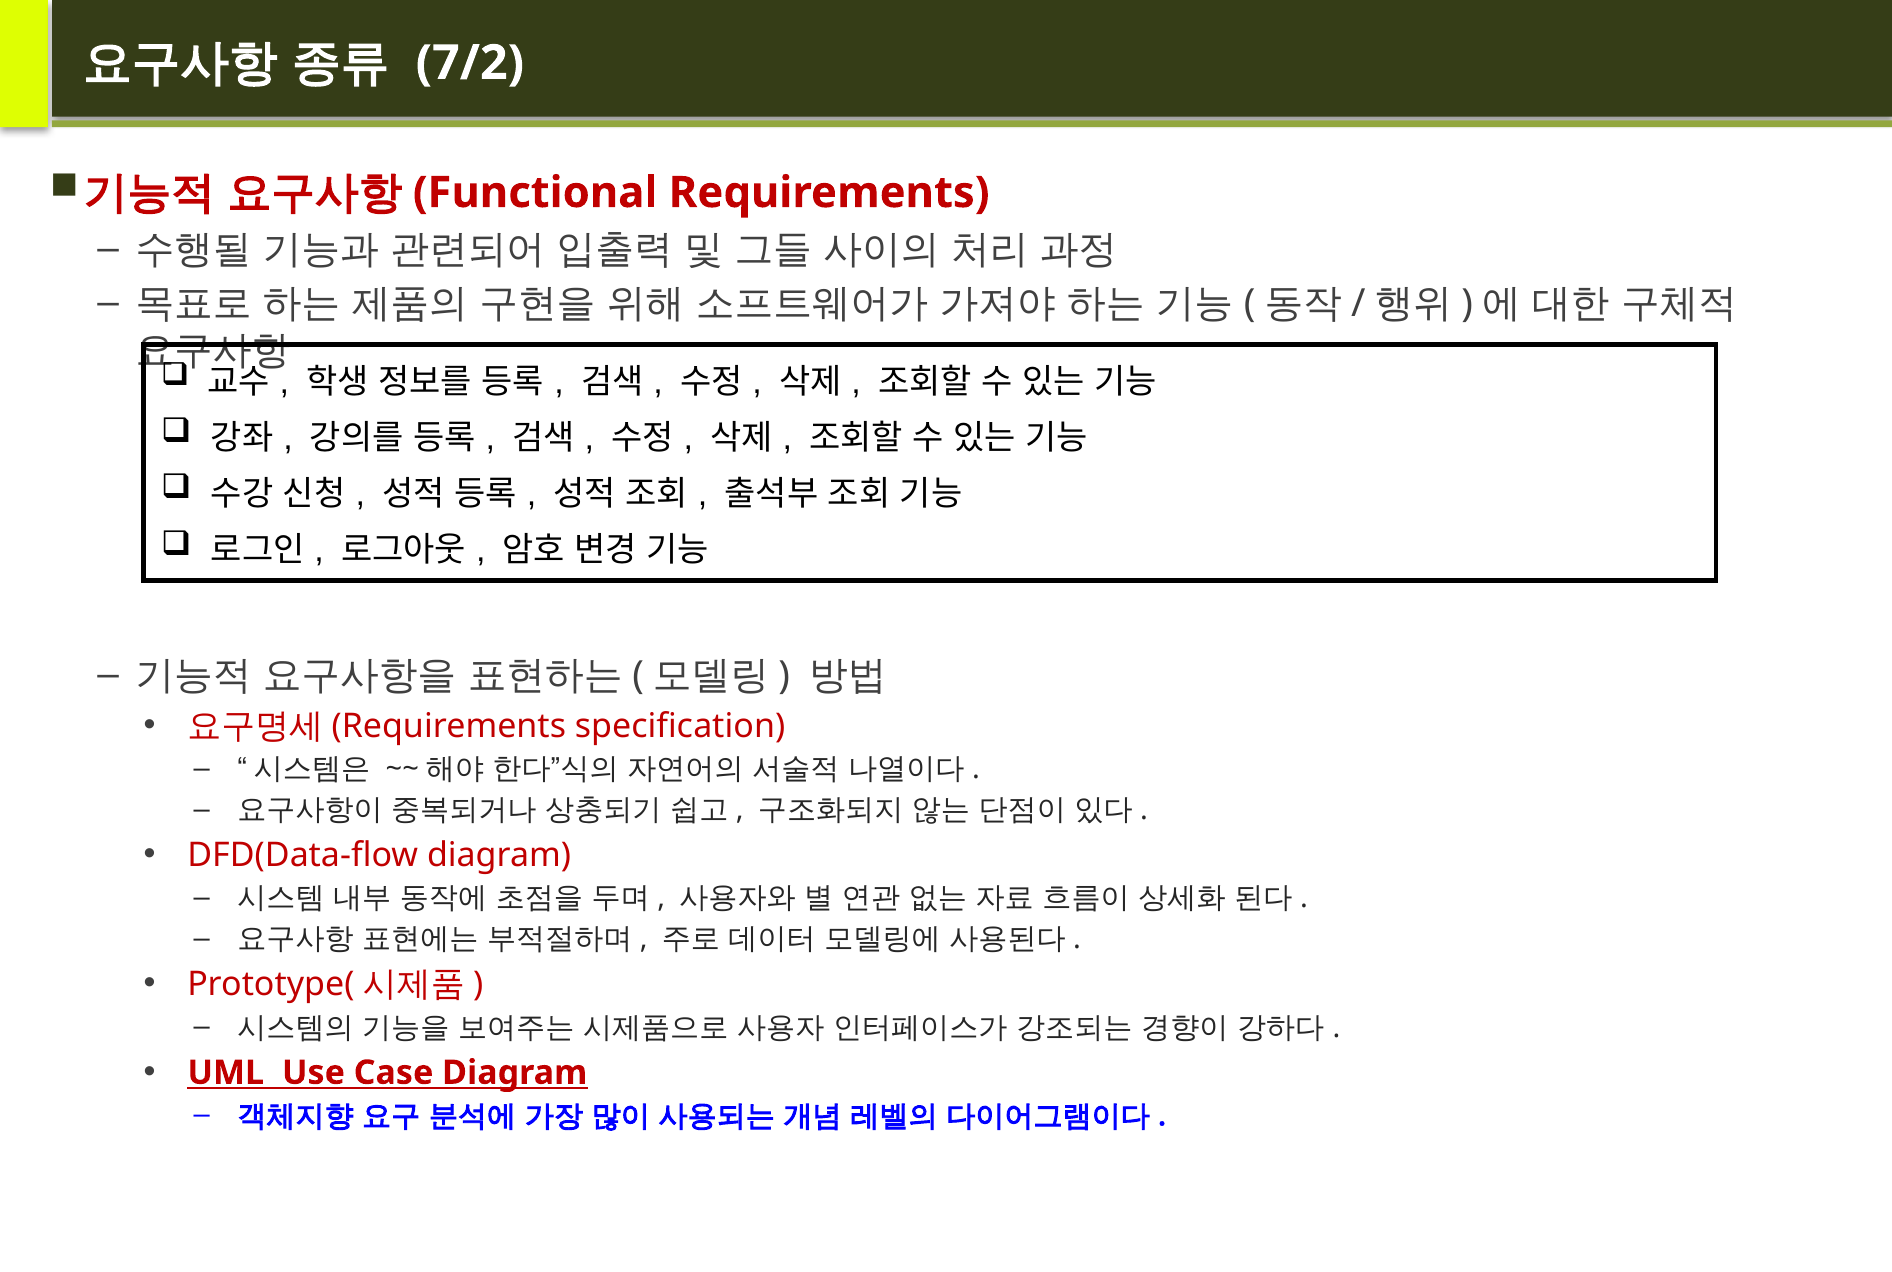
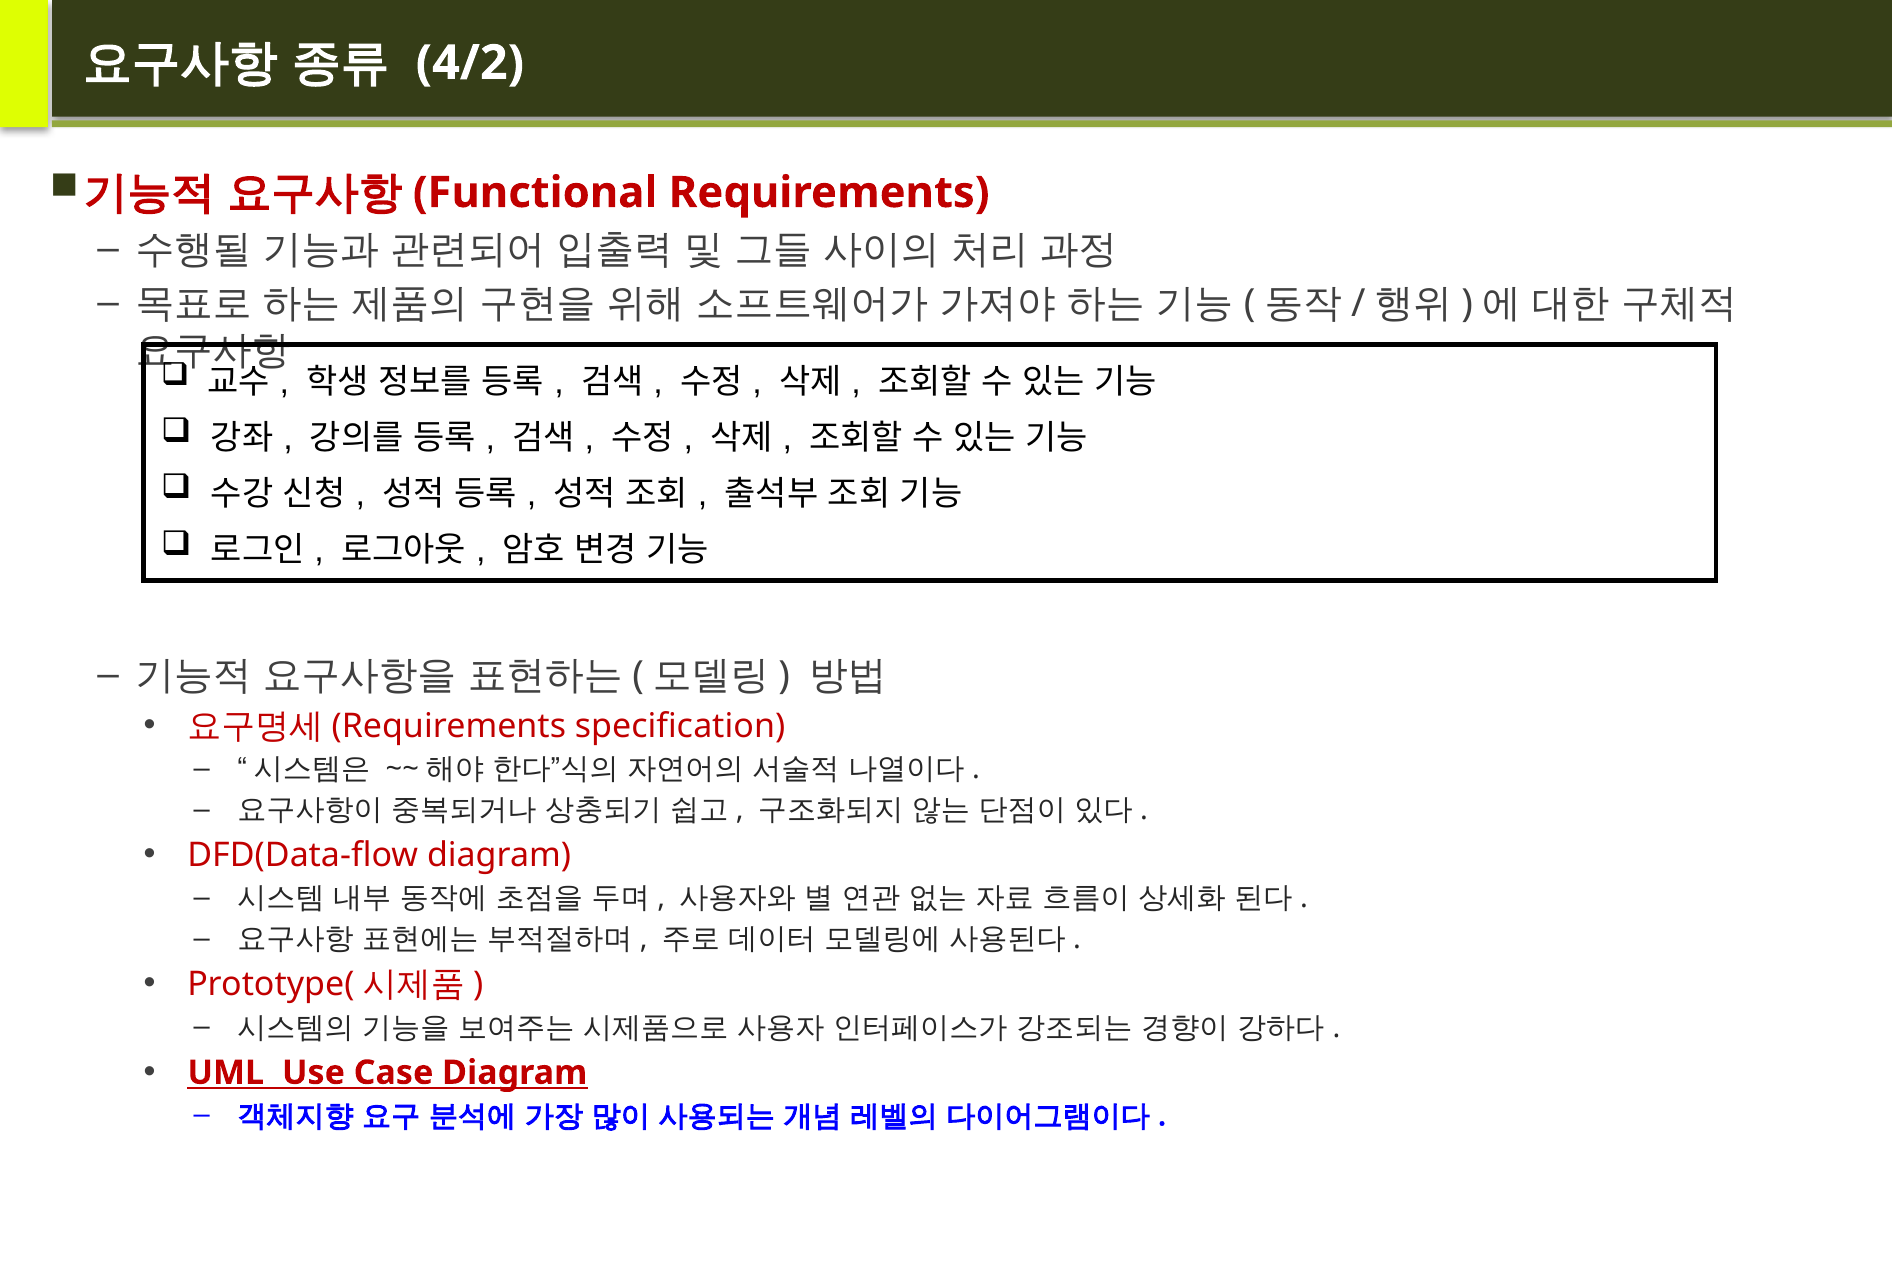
7/2: 7/2 -> 4/2 (470, 63)
